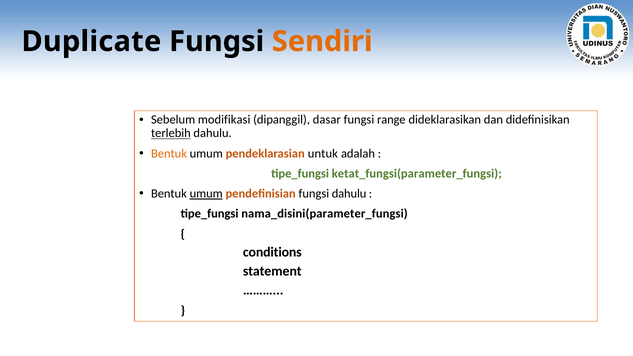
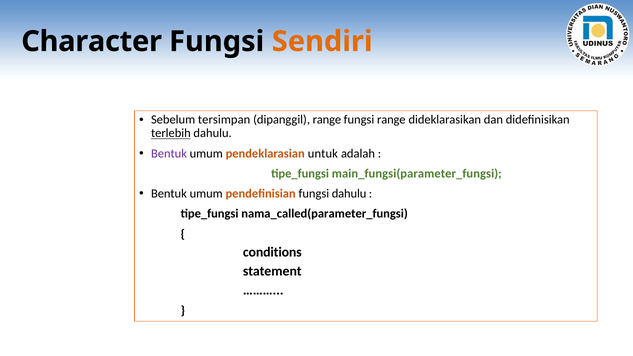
Duplicate: Duplicate -> Character (92, 41)
modifikasi: modifikasi -> tersimpan (224, 120)
dipanggil dasar: dasar -> range (327, 120)
Bentuk colour: orange -> purple (169, 154)
ketat_fungsi(parameter_fungsi: ketat_fungsi(parameter_fungsi -> main_fungsi(parameter_fungsi (417, 174)
umum underline: present -> none (206, 194)
nama_disini(parameter_fungsi: nama_disini(parameter_fungsi -> nama_called(parameter_fungsi (325, 214)
